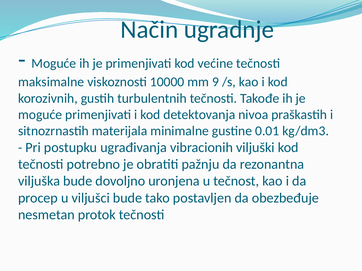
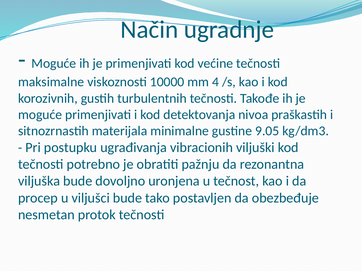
9: 9 -> 4 (216, 82)
0.01: 0.01 -> 9.05 (267, 131)
